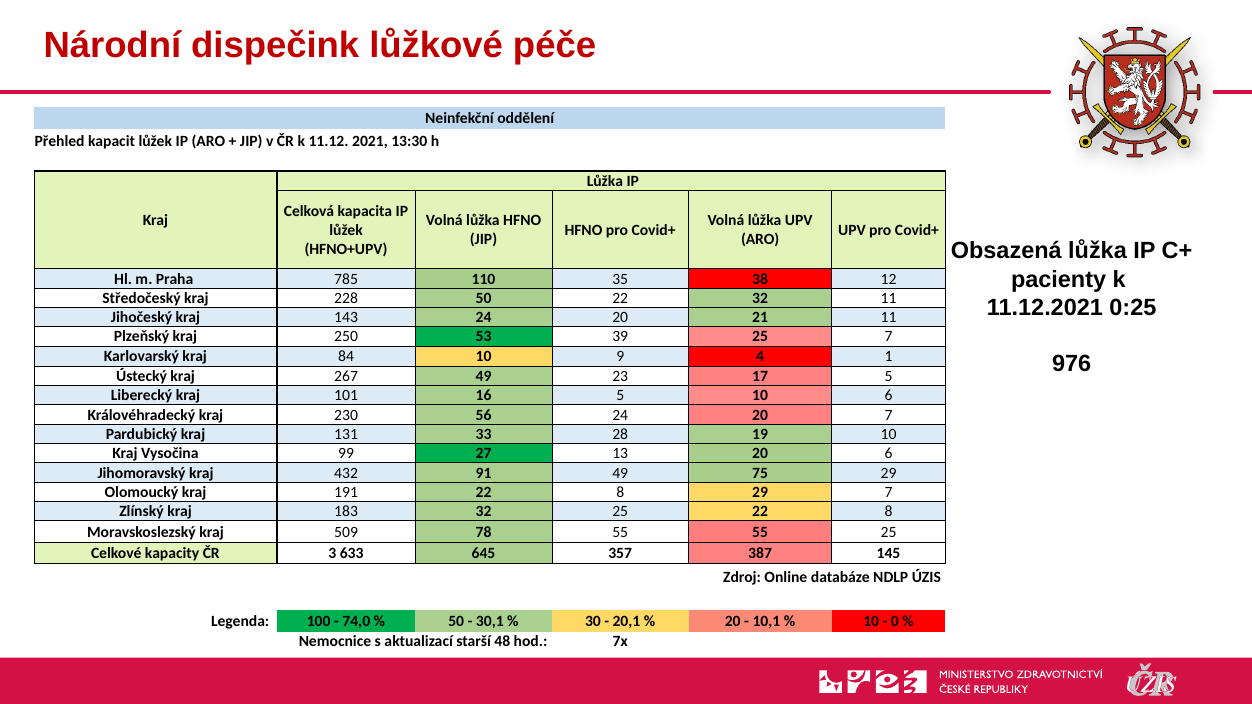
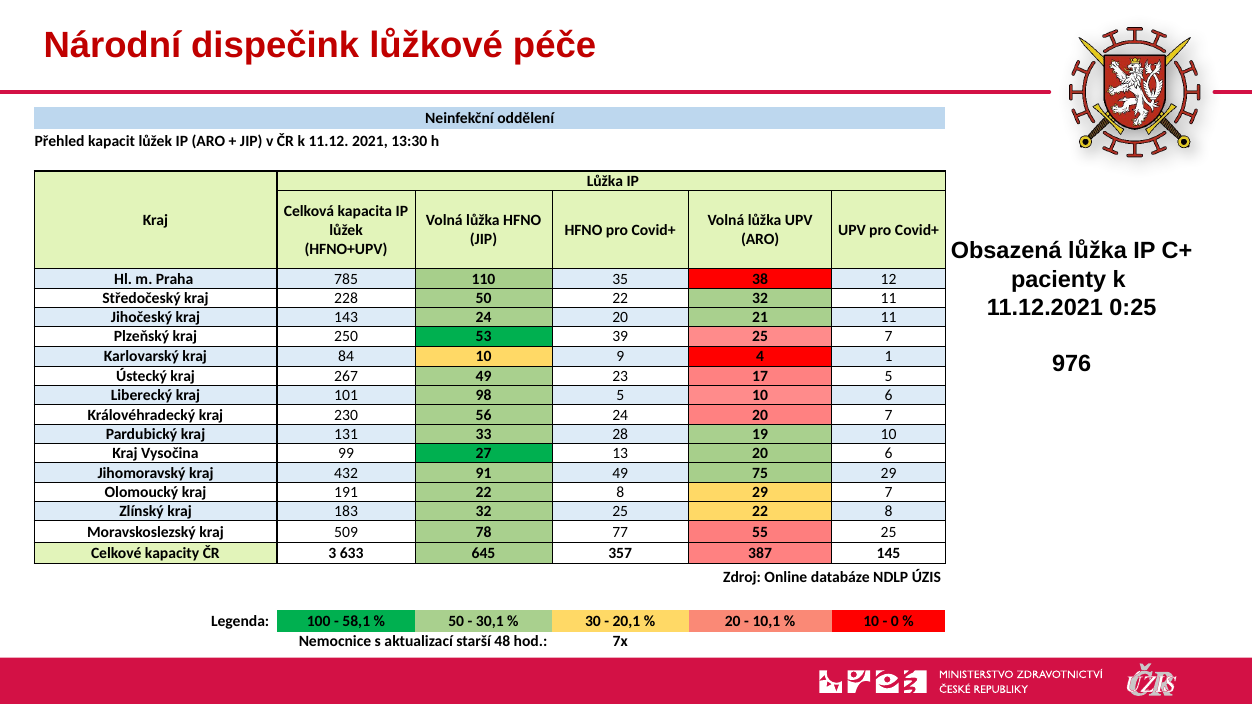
16: 16 -> 98 (484, 396)
78 55: 55 -> 77 (620, 532)
74,0: 74,0 -> 58,1 (356, 621)
